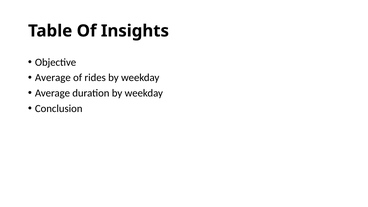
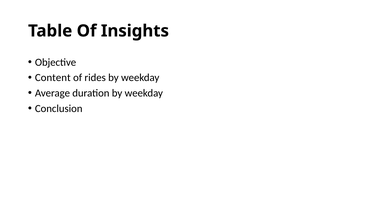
Average: Average -> Content (53, 78)
